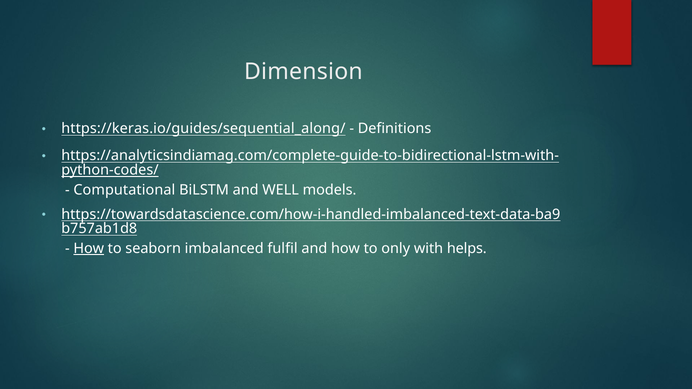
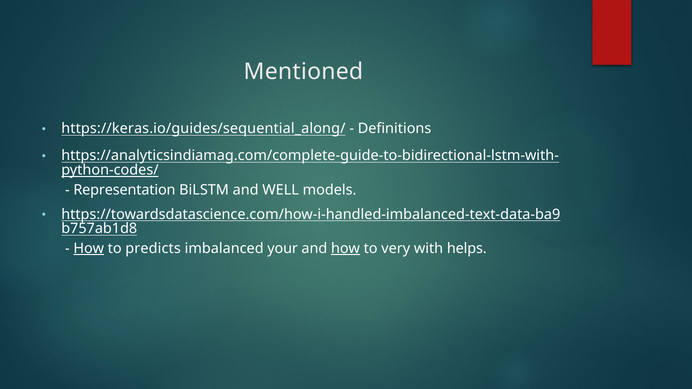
Dimension: Dimension -> Mentioned (303, 71)
Computational: Computational -> Representation (124, 190)
seaborn: seaborn -> predicts (153, 249)
fulfil: fulfil -> your (283, 249)
how underline: none -> present (346, 249)
only: only -> very (396, 249)
